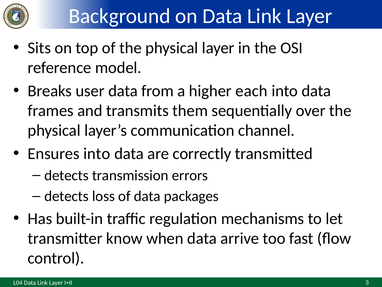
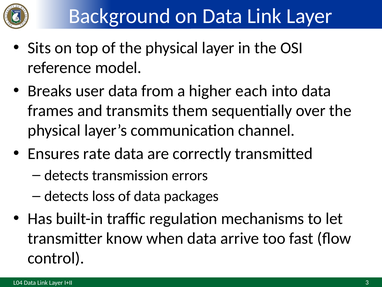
Ensures into: into -> rate (97, 153)
